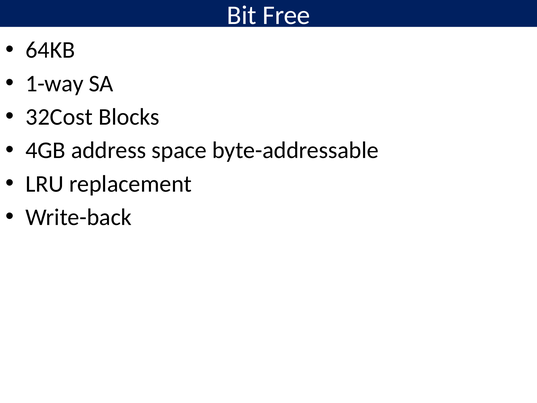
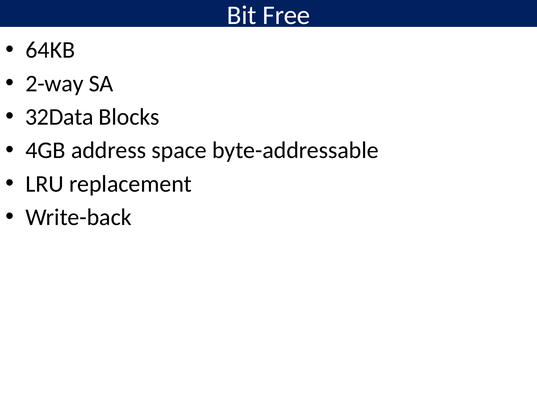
1-way: 1-way -> 2-way (55, 83)
32Cost: 32Cost -> 32Data (59, 117)
